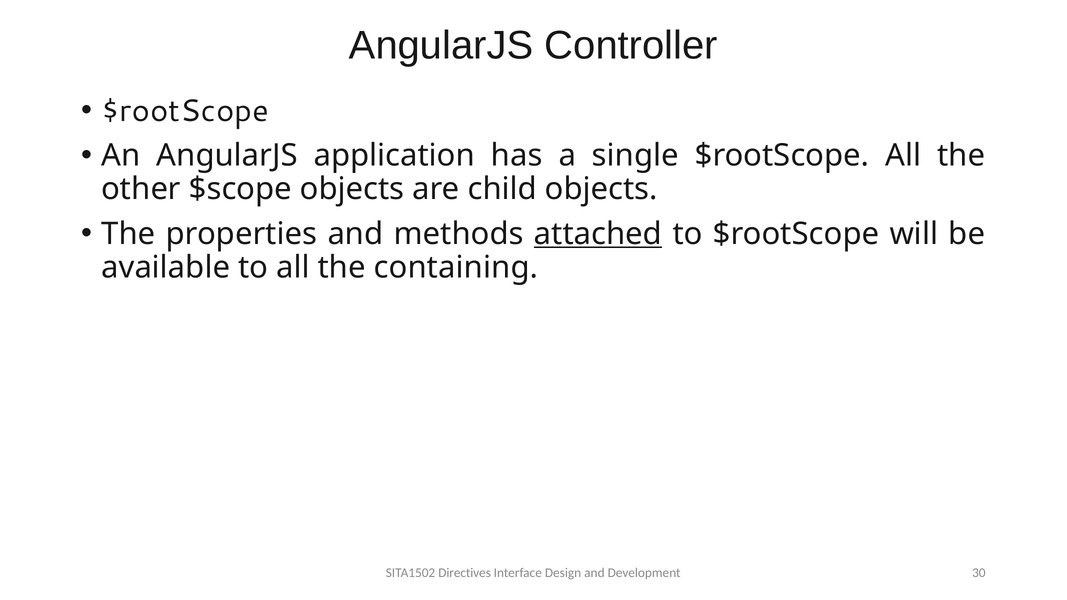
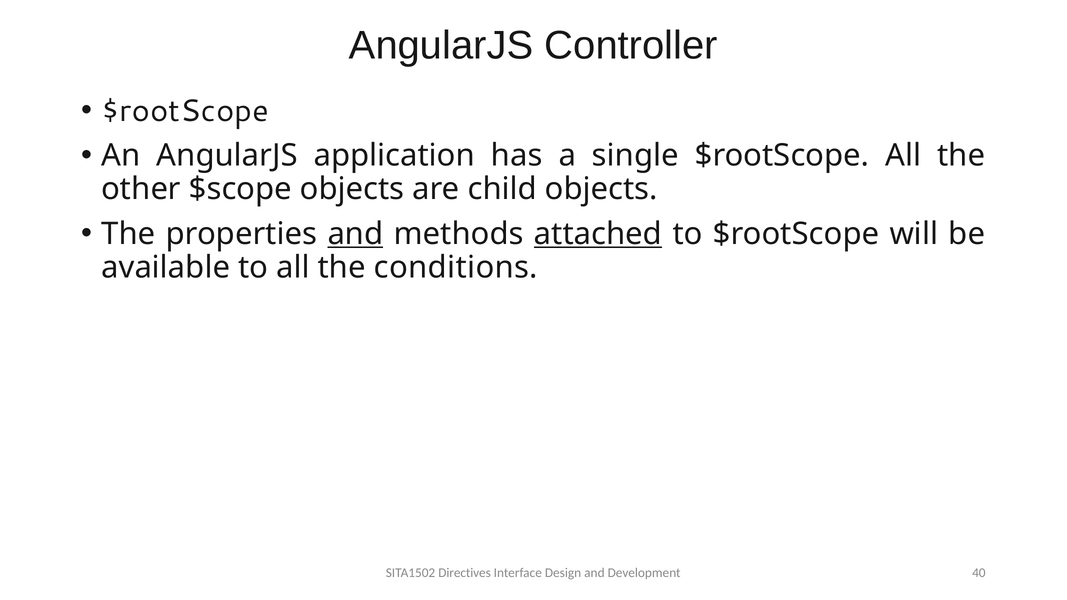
and underline: none -> present (355, 234)
containing: containing -> conditions (456, 268)
30: 30 -> 40 (979, 573)
